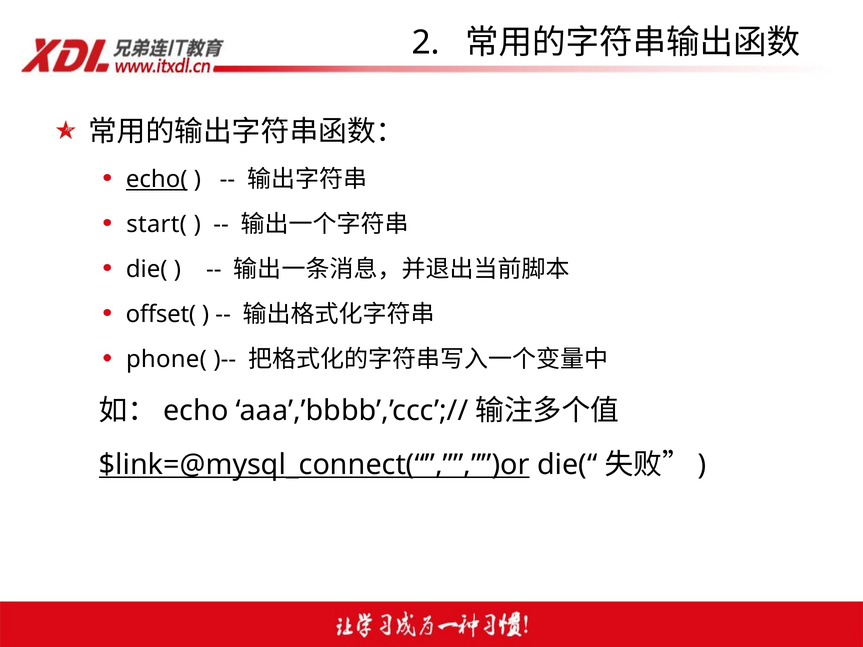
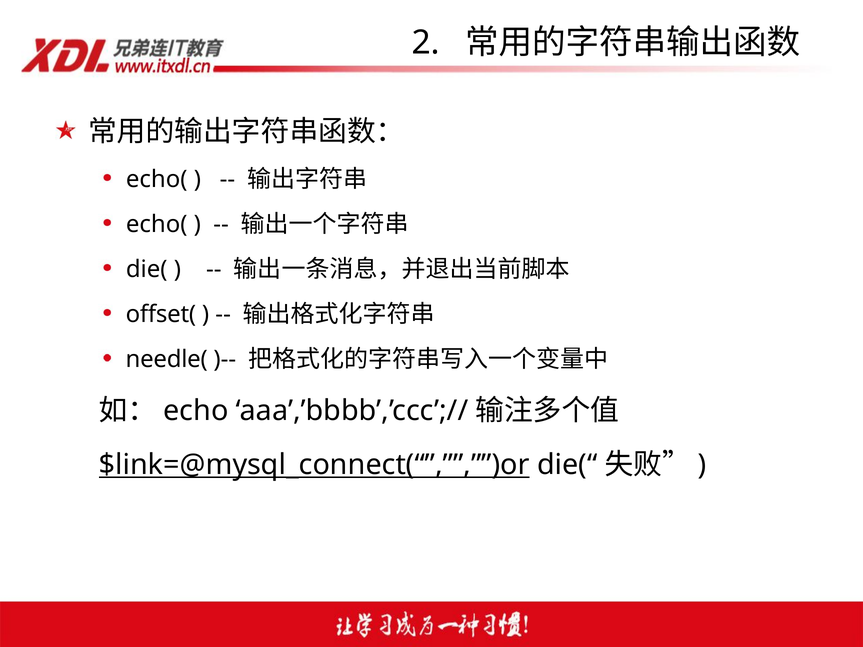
echo( underline: present -> none (157, 179)
start(: start( -> echo( (157, 224)
phone(: phone( -> needle( (167, 360)
